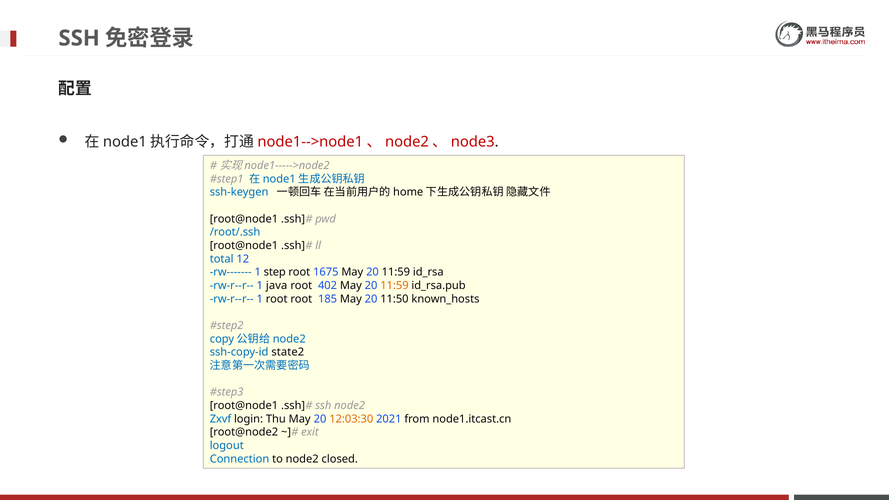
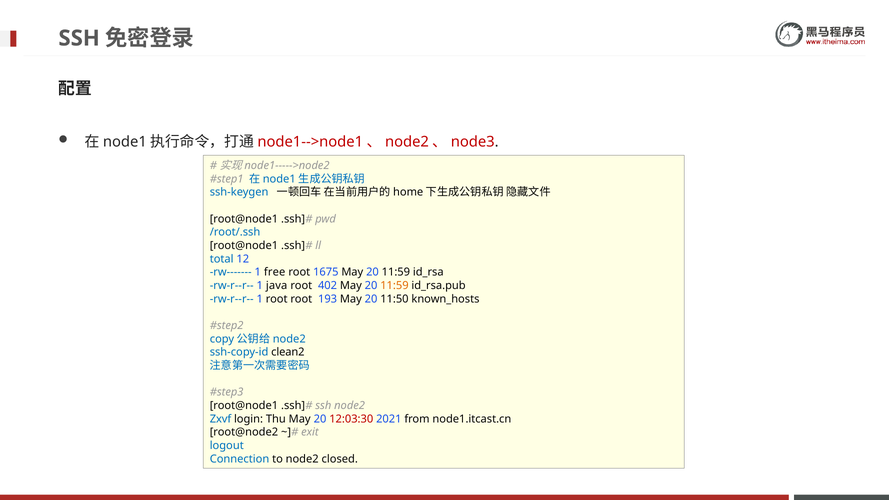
step: step -> free (275, 272)
185: 185 -> 193 (328, 299)
state2: state2 -> clean2 (288, 352)
12:03:30 colour: orange -> red (351, 419)
